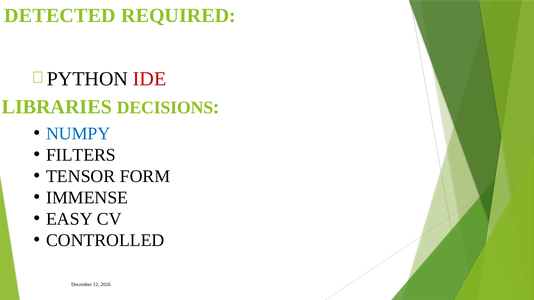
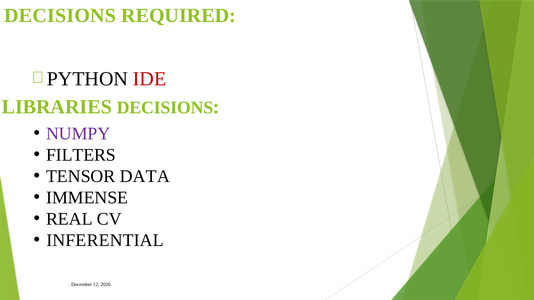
DETECTED: DETECTED -> DECISIONS (60, 15)
NUMPY colour: blue -> purple (78, 134)
FORM: FORM -> DATA (145, 177)
EASY: EASY -> REAL (69, 219)
CONTROLLED: CONTROLLED -> INFERENTIAL (105, 241)
